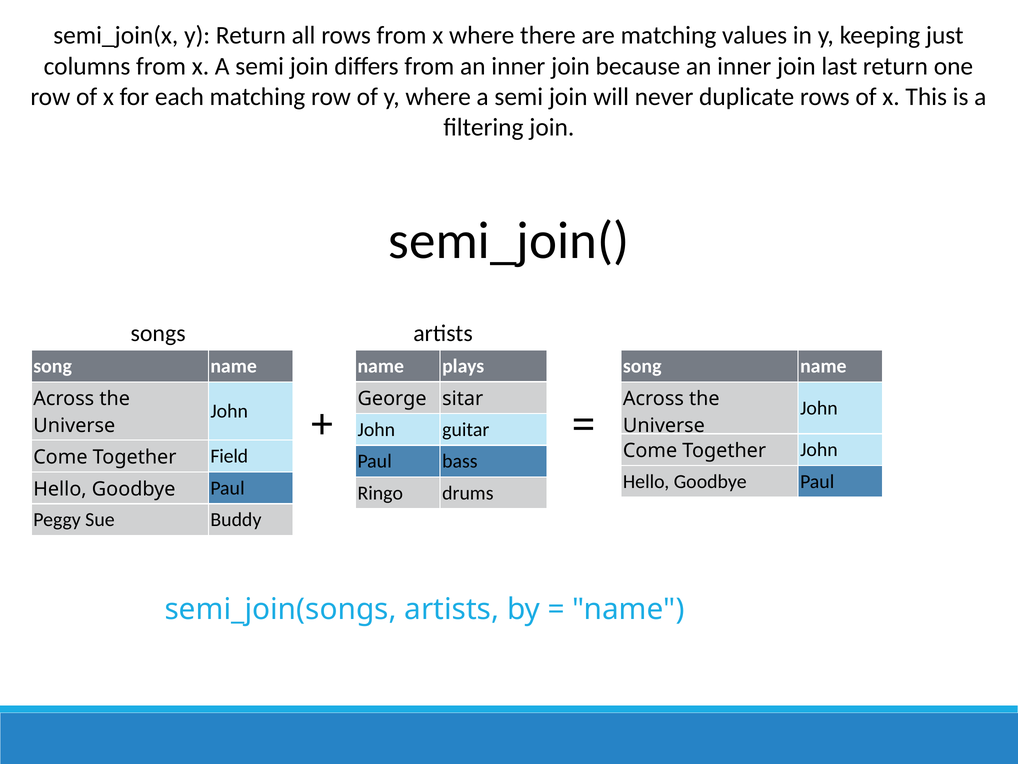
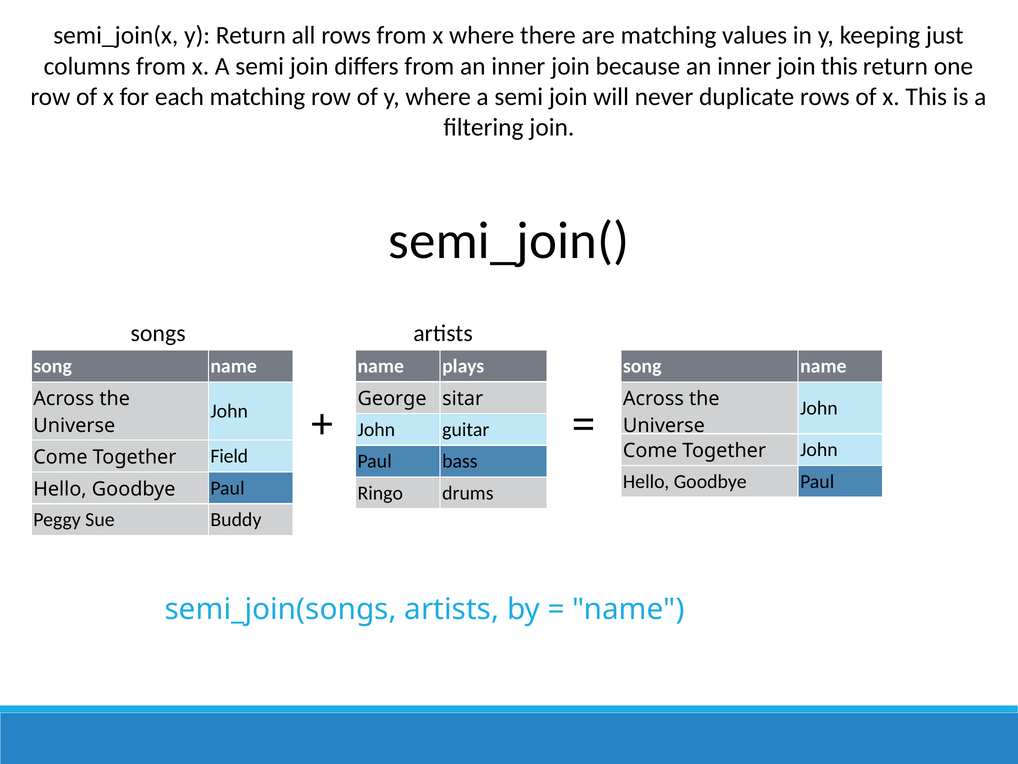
join last: last -> this (839, 66)
